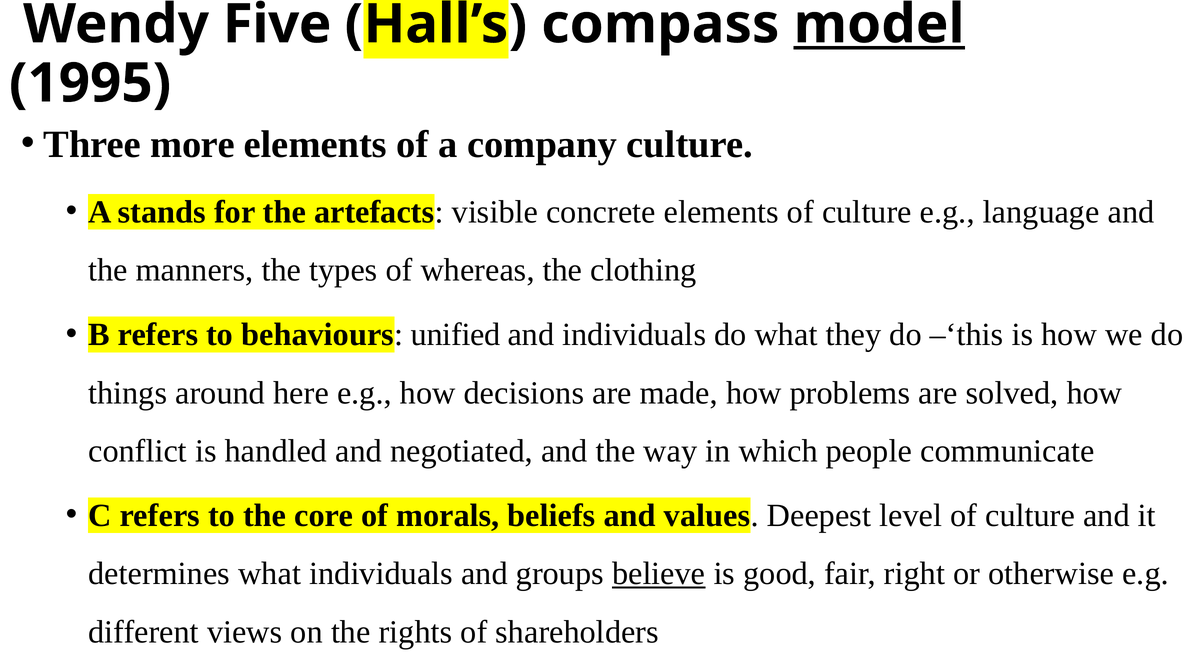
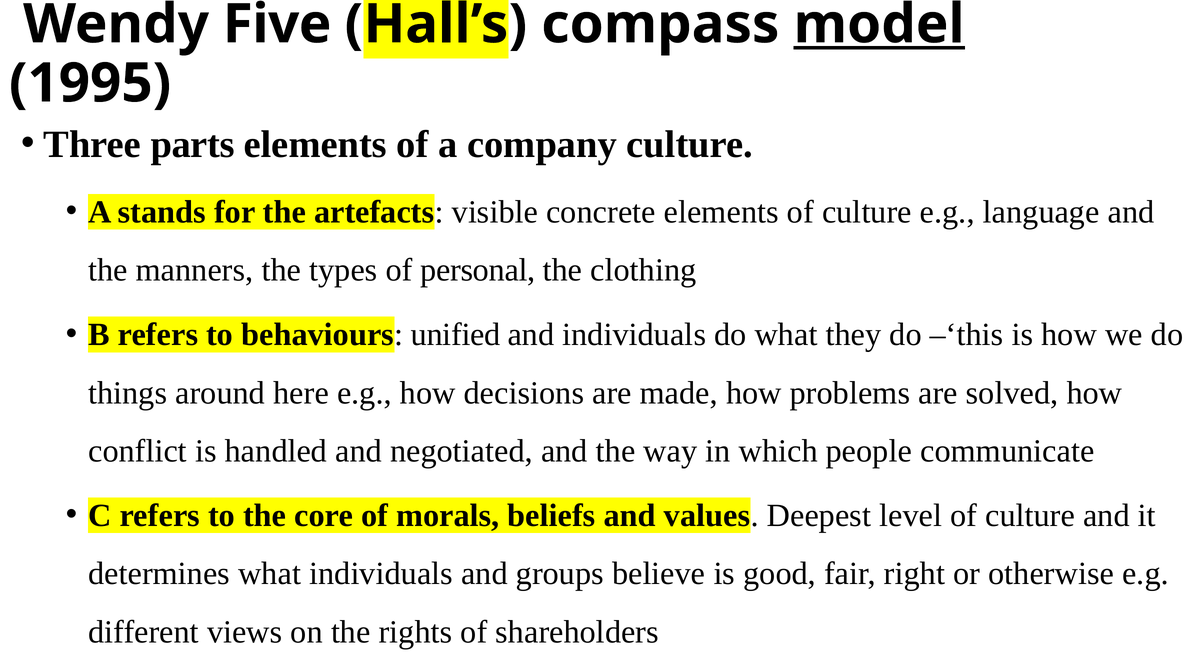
more: more -> parts (193, 144)
whereas: whereas -> personal (478, 270)
believe underline: present -> none (659, 573)
